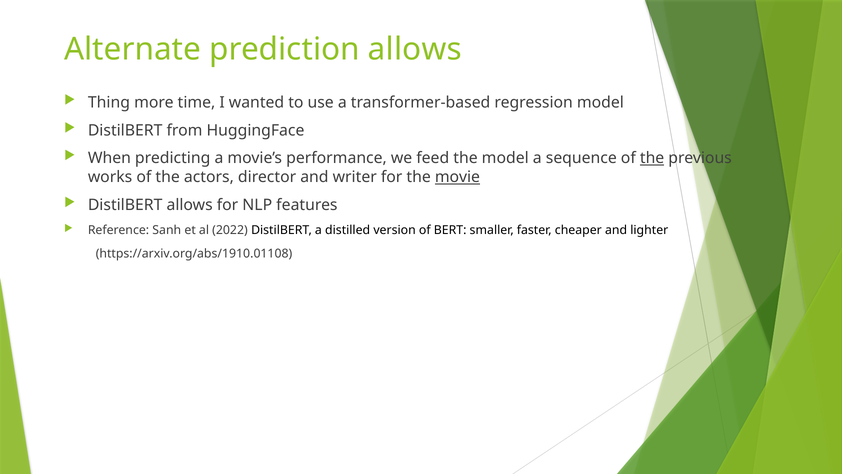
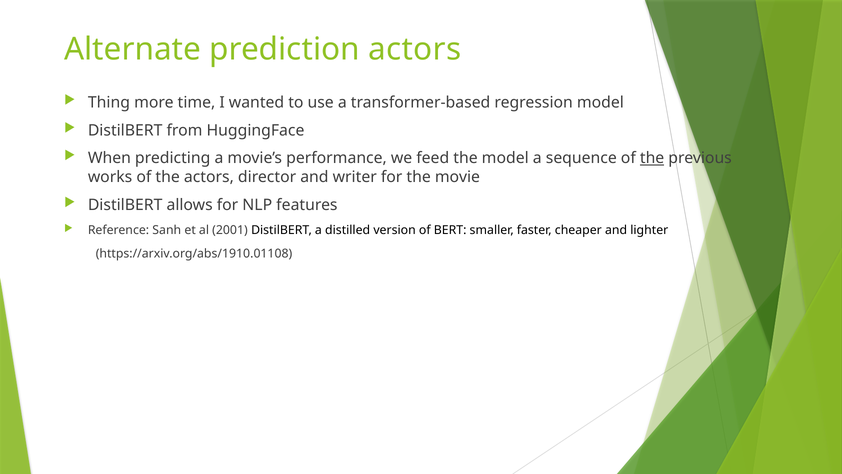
prediction allows: allows -> actors (415, 50)
movie underline: present -> none (457, 177)
2022: 2022 -> 2001 (230, 230)
